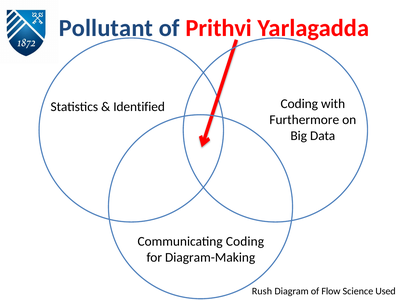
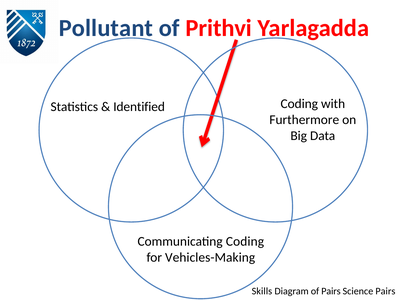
Diagram-Making: Diagram-Making -> Vehicles-Making (210, 258)
Rush: Rush -> Skills (262, 292)
of Flow: Flow -> Pairs (331, 292)
Science Used: Used -> Pairs (385, 292)
